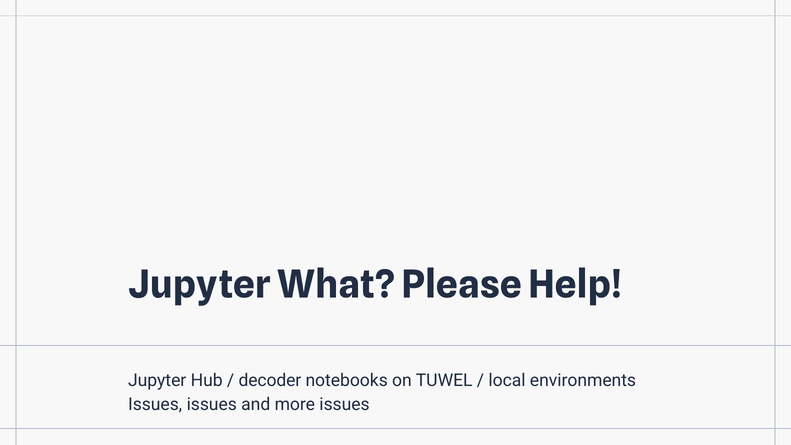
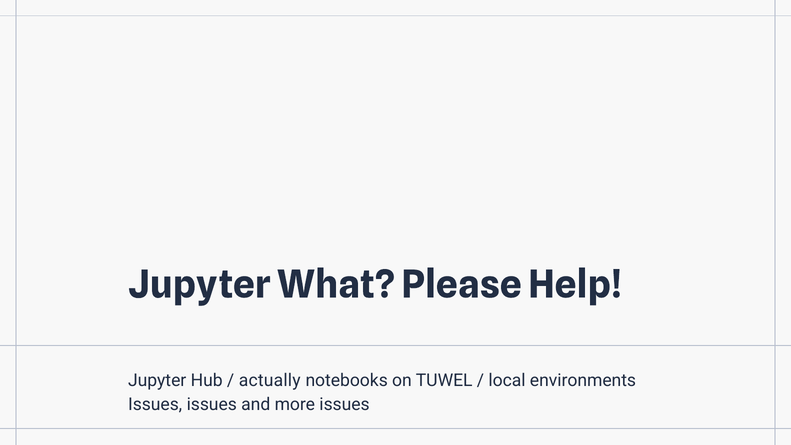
decoder: decoder -> actually (270, 380)
